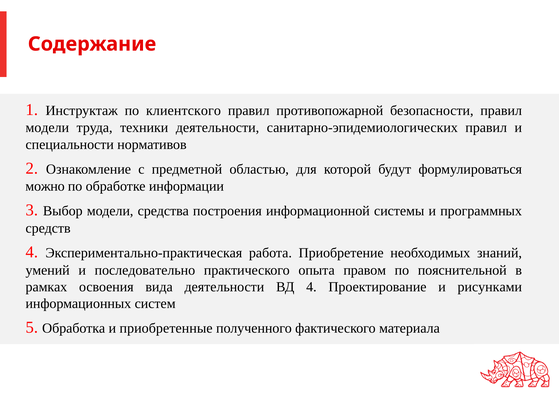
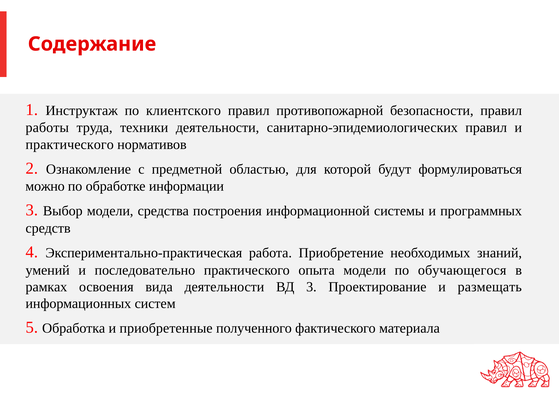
модели: модели -> работы (47, 128)
специальности: специальности -> практического (70, 145)
опыта правом: правом -> модели (365, 270)
пояснительной: пояснительной -> обучающегося (462, 270)
ВД 4: 4 -> 3 (311, 287)
рисунками: рисунками -> размещать (490, 287)
